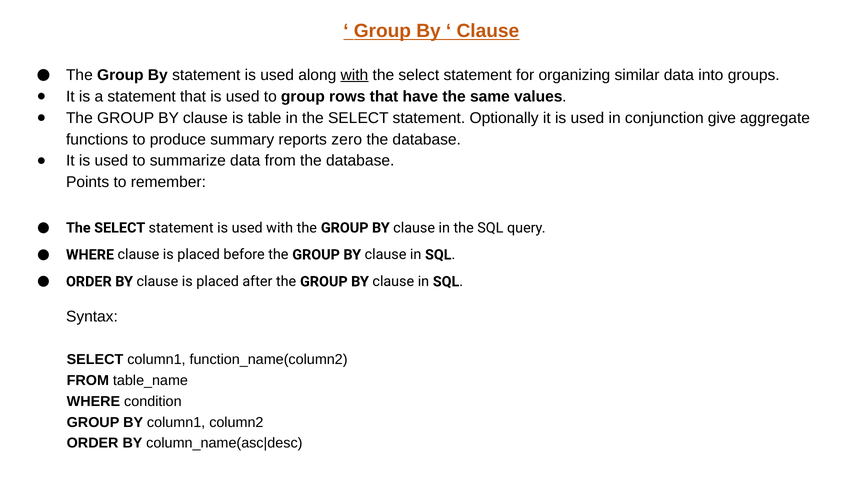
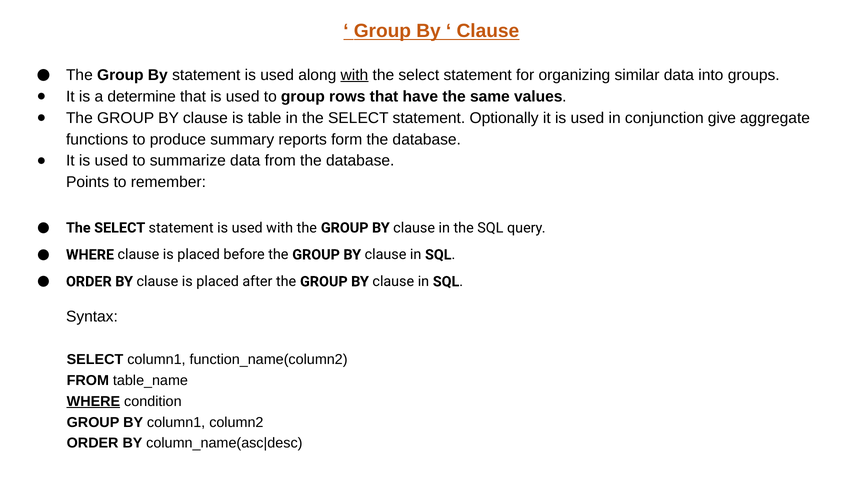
a statement: statement -> determine (142, 96)
zero: zero -> form (347, 139)
WHERE underline: none -> present (93, 402)
